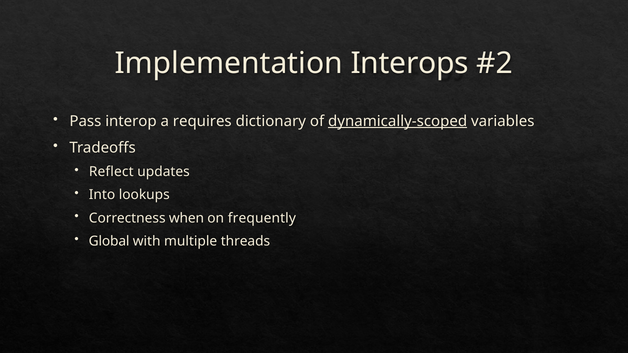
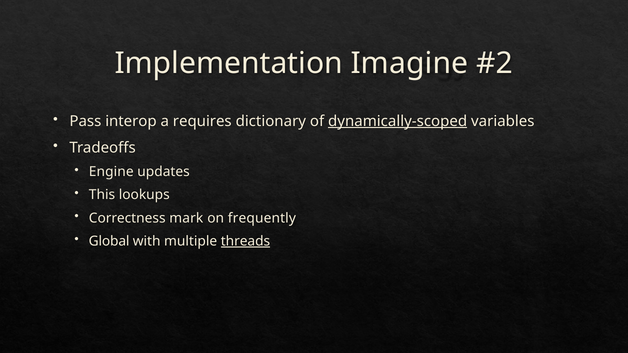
Interops: Interops -> Imagine (409, 64)
Reflect: Reflect -> Engine (111, 172)
Into: Into -> This (102, 195)
when: when -> mark (186, 218)
threads underline: none -> present (245, 241)
